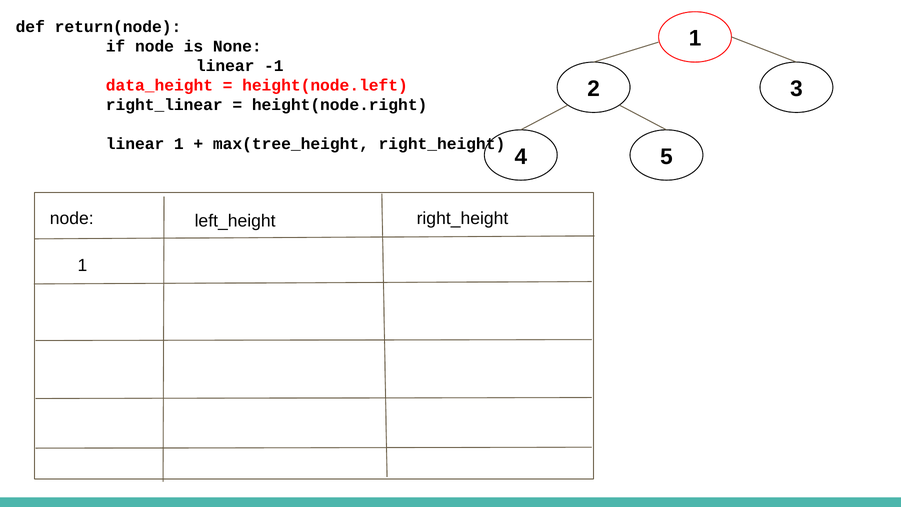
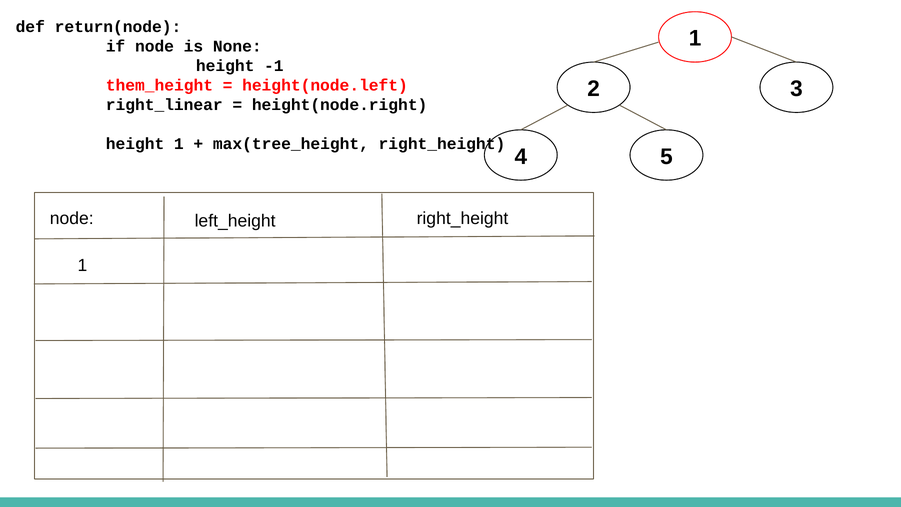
linear: linear -> height (225, 66)
data_height: data_height -> them_height (159, 85)
linear: linear -> height (135, 144)
